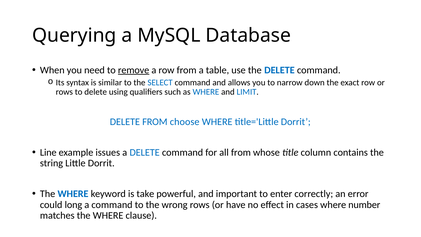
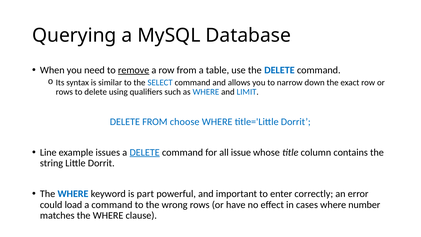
DELETE underline: none -> present (145, 152)
all from: from -> issue (241, 152)
take: take -> part (145, 194)
long: long -> load (73, 205)
